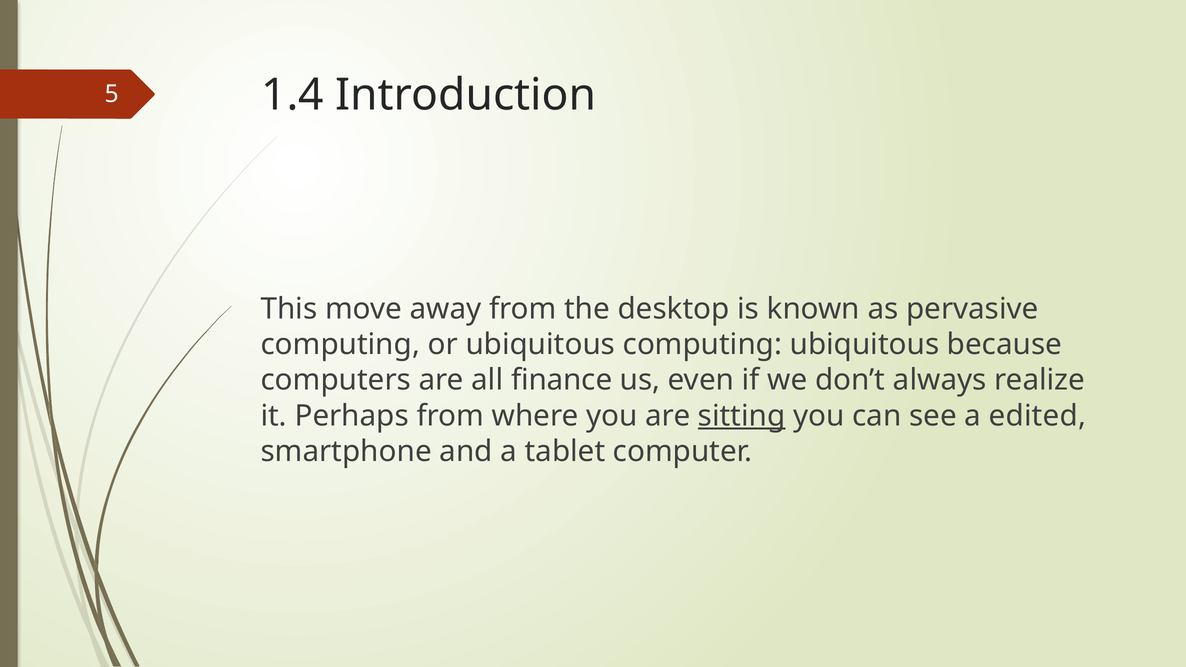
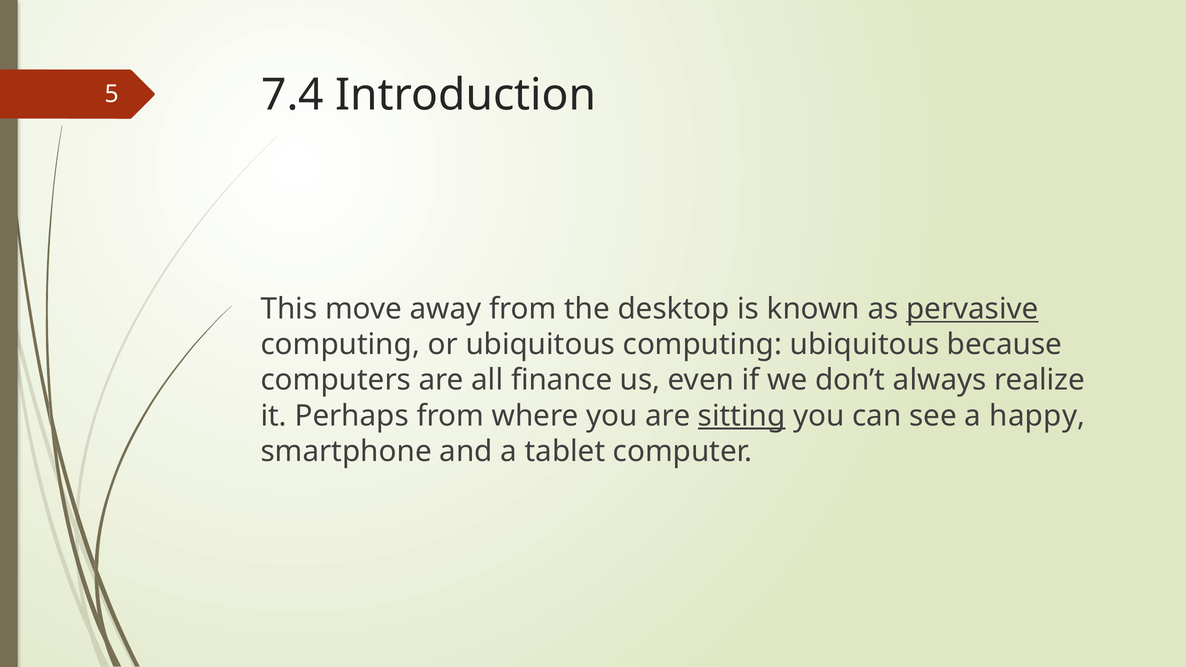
1.4: 1.4 -> 7.4 (293, 95)
pervasive underline: none -> present (972, 309)
edited: edited -> happy (1037, 416)
